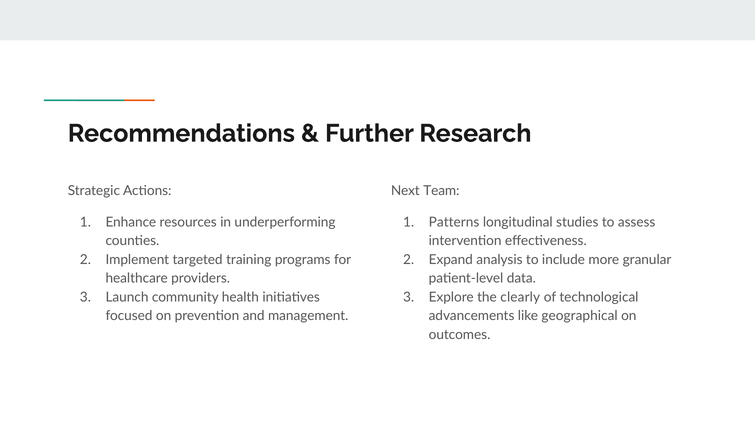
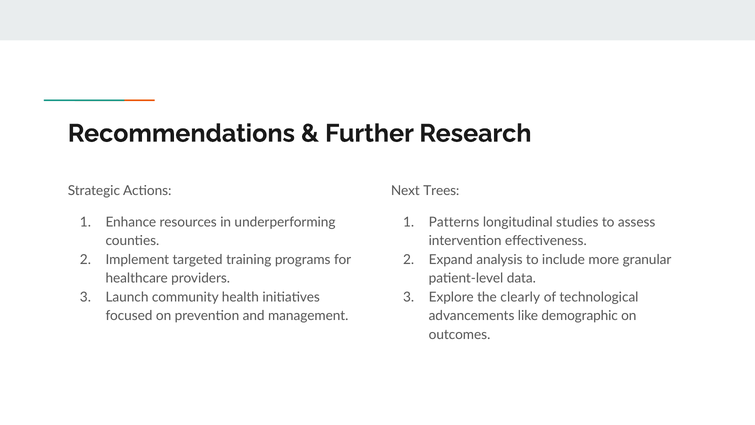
Team: Team -> Trees (441, 191)
geographical: geographical -> demographic (580, 316)
